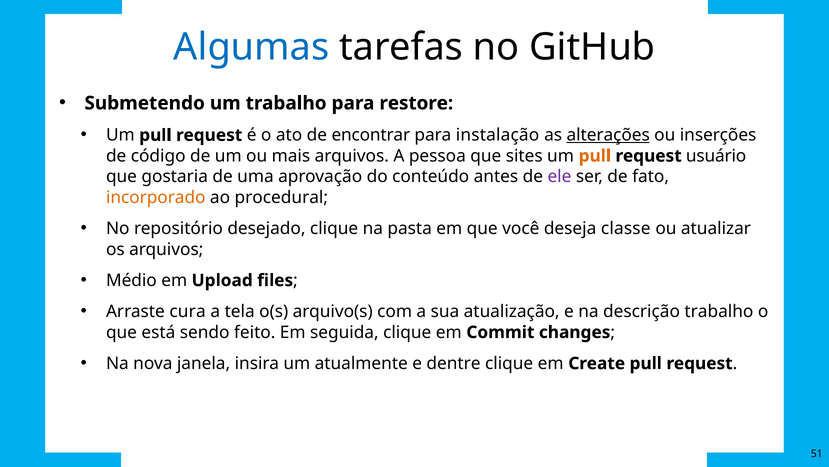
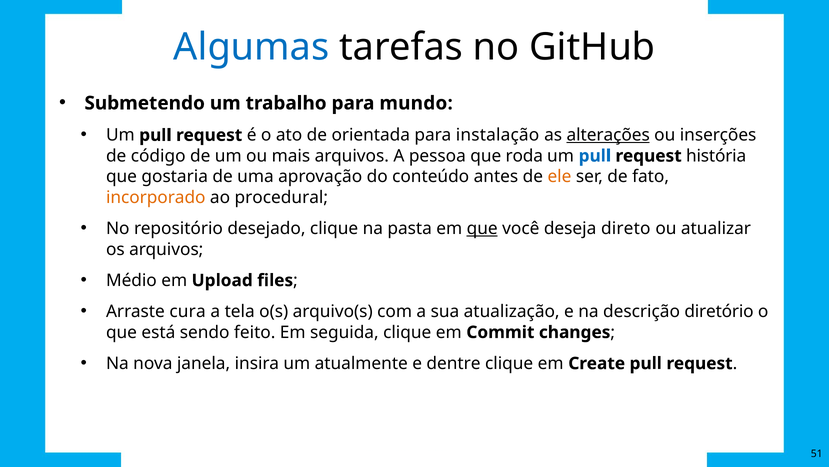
restore: restore -> mundo (416, 103)
encontrar: encontrar -> orientada (371, 135)
sites: sites -> roda (524, 156)
pull colour: orange -> blue (595, 156)
usuário: usuário -> história (716, 156)
ele colour: purple -> orange (559, 176)
que underline: none -> present (482, 228)
classe: classe -> direto (626, 228)
descrição trabalho: trabalho -> diretório (719, 311)
